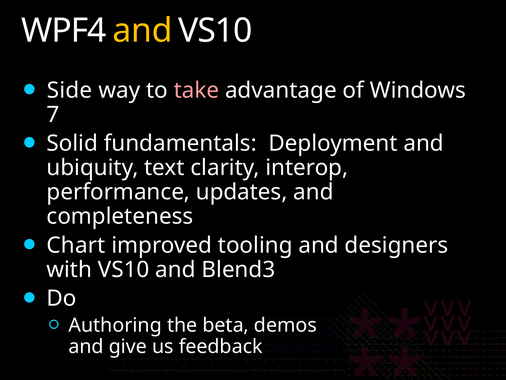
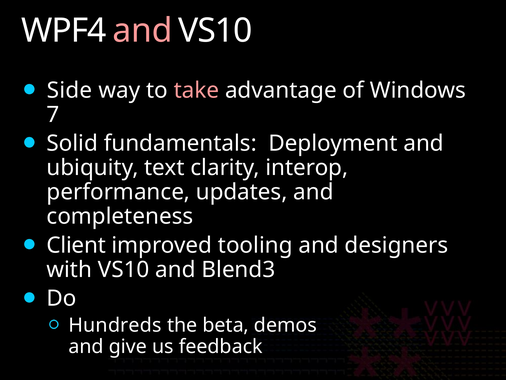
and colour: yellow -> pink (142, 31)
Chart: Chart -> Client (76, 245)
Authoring: Authoring -> Hundreds (115, 325)
